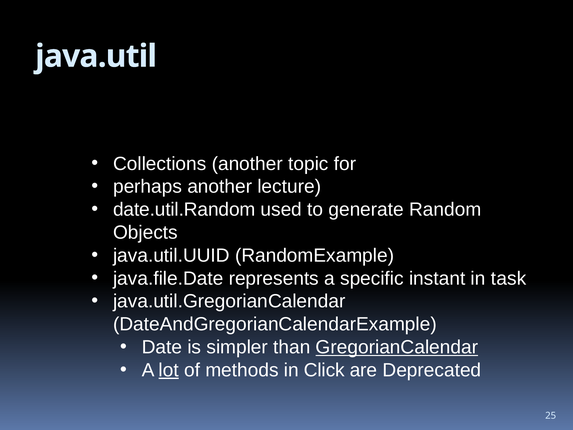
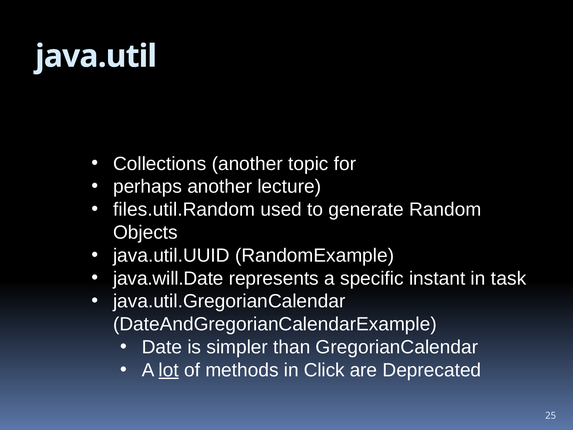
date.util.Random: date.util.Random -> files.util.Random (184, 209)
java.file.Date: java.file.Date -> java.will.Date (168, 278)
GregorianCalendar underline: present -> none (397, 347)
